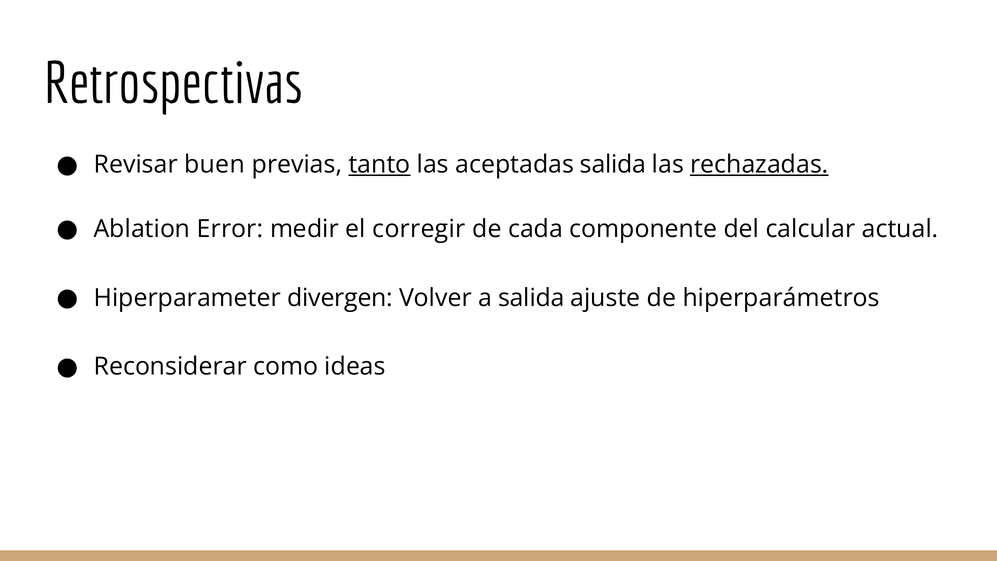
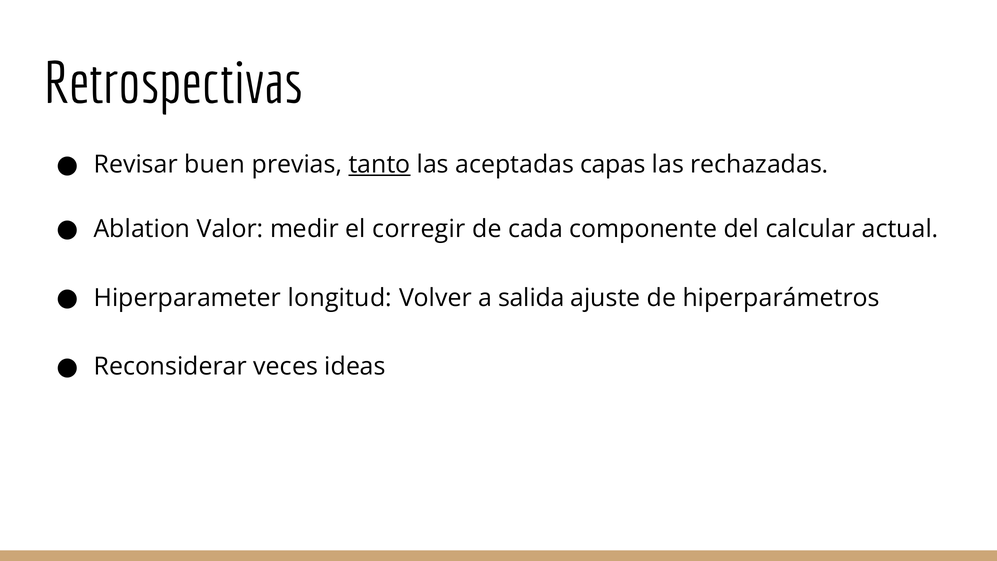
aceptadas salida: salida -> capas (613, 165)
rechazadas underline: present -> none (759, 165)
Error: Error -> Valor (230, 229)
divergen: divergen -> longitud (340, 298)
como: como -> veces (286, 367)
